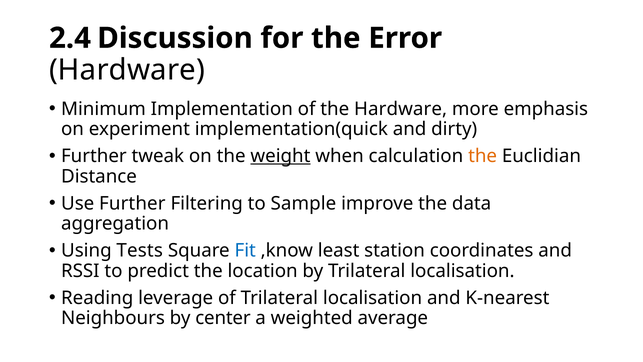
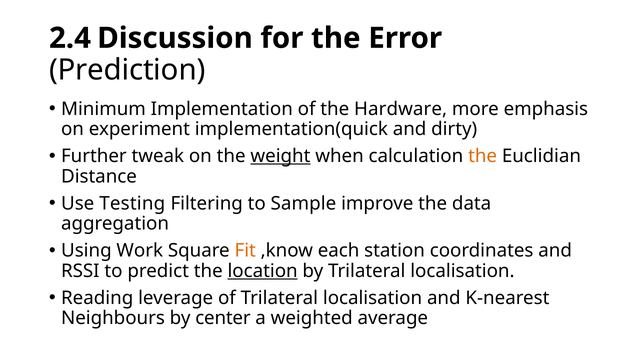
Hardware: Hardware -> Prediction (127, 70)
Use Further: Further -> Testing (132, 203)
Tests: Tests -> Work (140, 250)
Fit colour: blue -> orange (245, 250)
least: least -> each (339, 250)
location underline: none -> present (263, 271)
